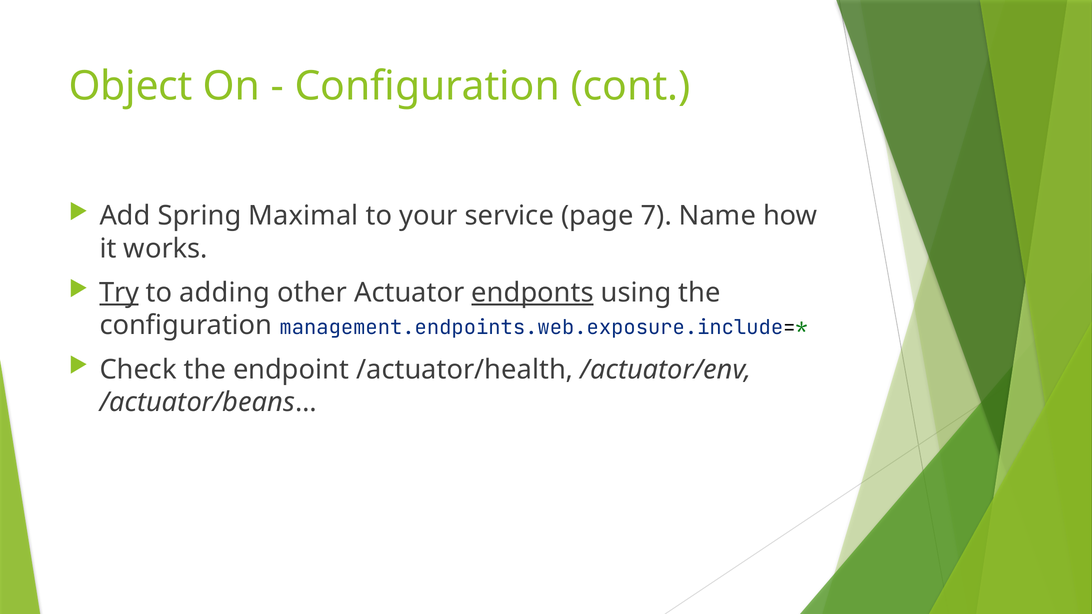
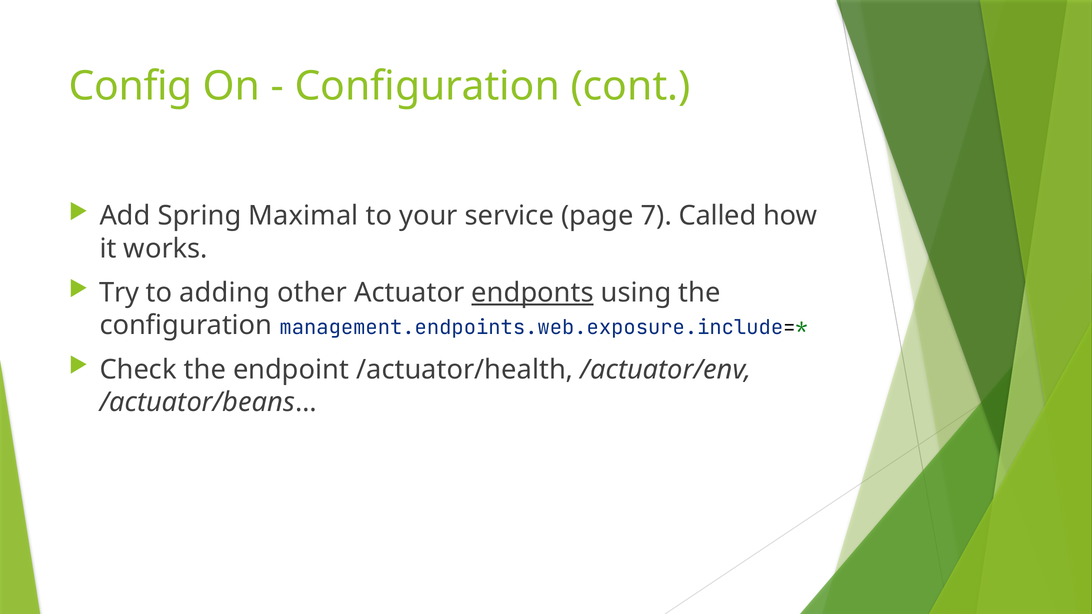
Object: Object -> Config (131, 86)
Name: Name -> Called (718, 216)
Try underline: present -> none (119, 293)
